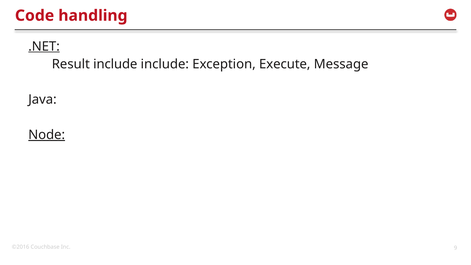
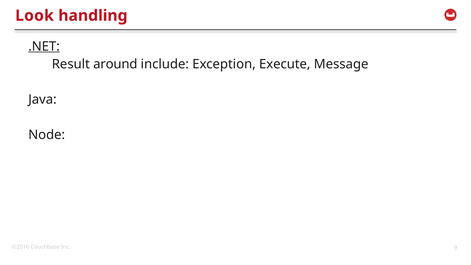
Code: Code -> Look (34, 16)
Result include: include -> around (115, 64)
Node underline: present -> none (47, 135)
